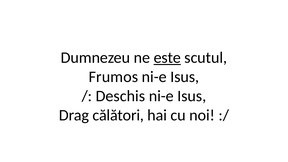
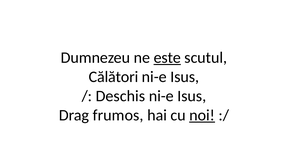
Frumos: Frumos -> Călători (113, 77)
călători: călători -> frumos (118, 115)
noi underline: none -> present (202, 115)
